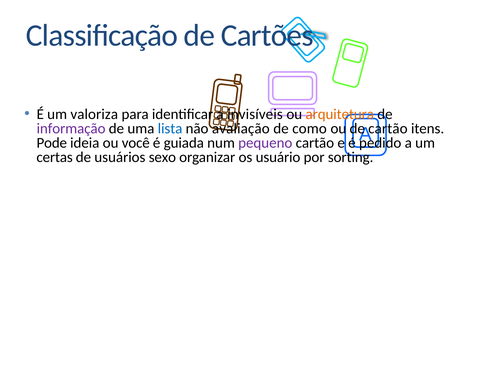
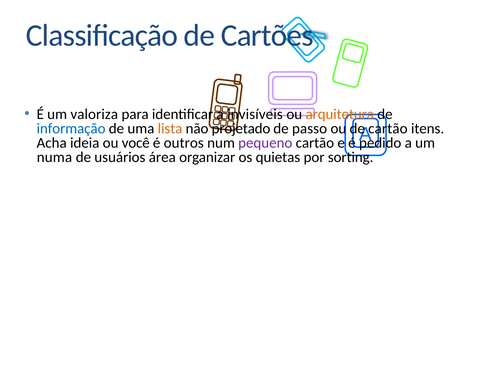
informação colour: purple -> blue (71, 128)
lista colour: blue -> orange (170, 128)
avaliação: avaliação -> projetado (241, 128)
como: como -> passo (310, 128)
Pode: Pode -> Acha (52, 143)
guiada: guiada -> outros (184, 143)
certas: certas -> numa (54, 157)
sexo: sexo -> área (162, 157)
usuário: usuário -> quietas (278, 157)
